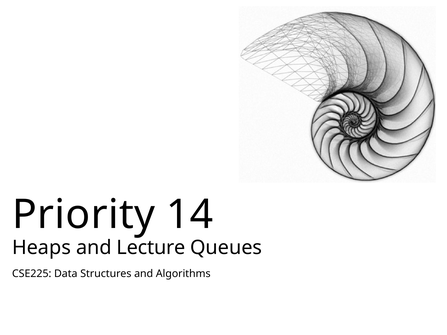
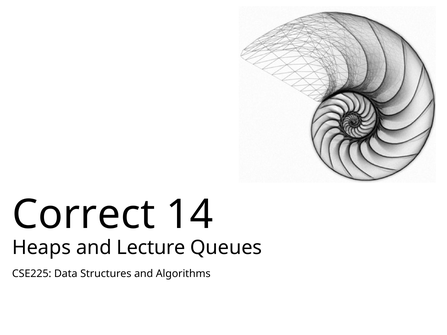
Priority: Priority -> Correct (84, 215)
